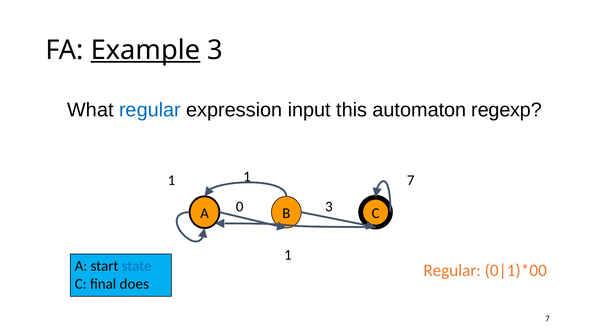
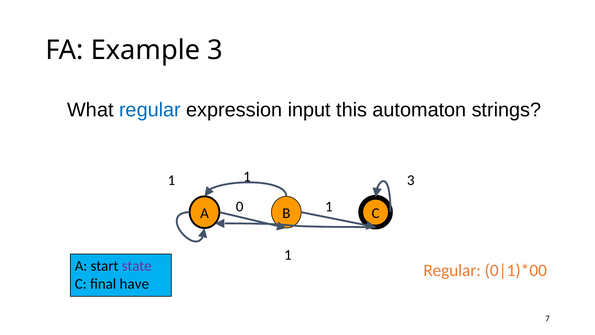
Example underline: present -> none (145, 50)
regexp: regexp -> strings (506, 110)
1 7: 7 -> 3 (411, 180)
0 3: 3 -> 1 (329, 206)
state colour: blue -> purple (137, 266)
does: does -> have (134, 284)
